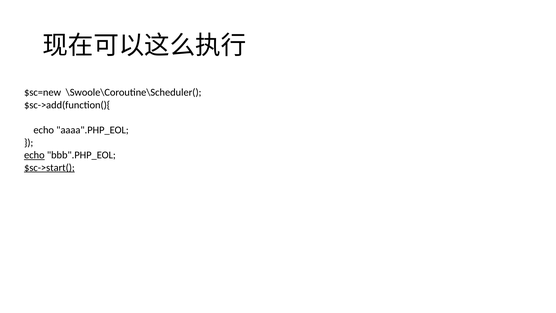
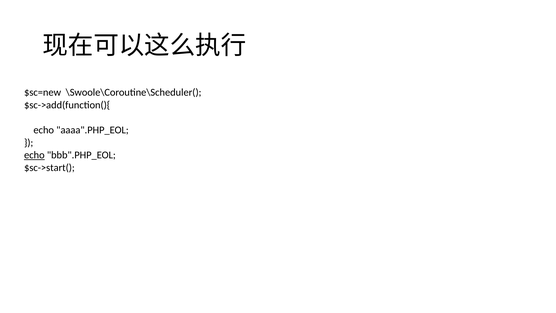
$sc->start( underline: present -> none (49, 167)
